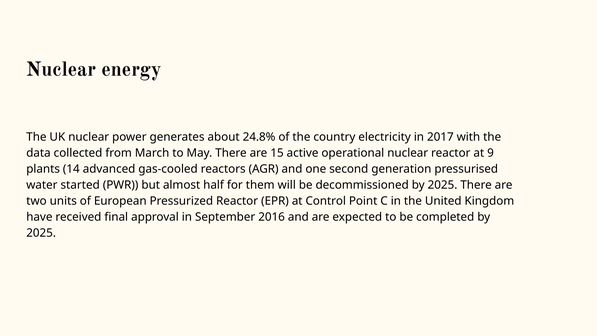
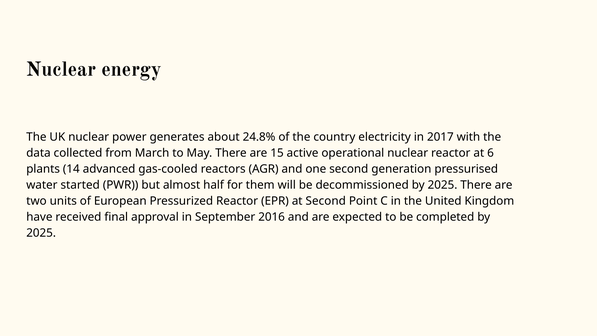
9: 9 -> 6 (491, 153)
at Control: Control -> Second (326, 201)
